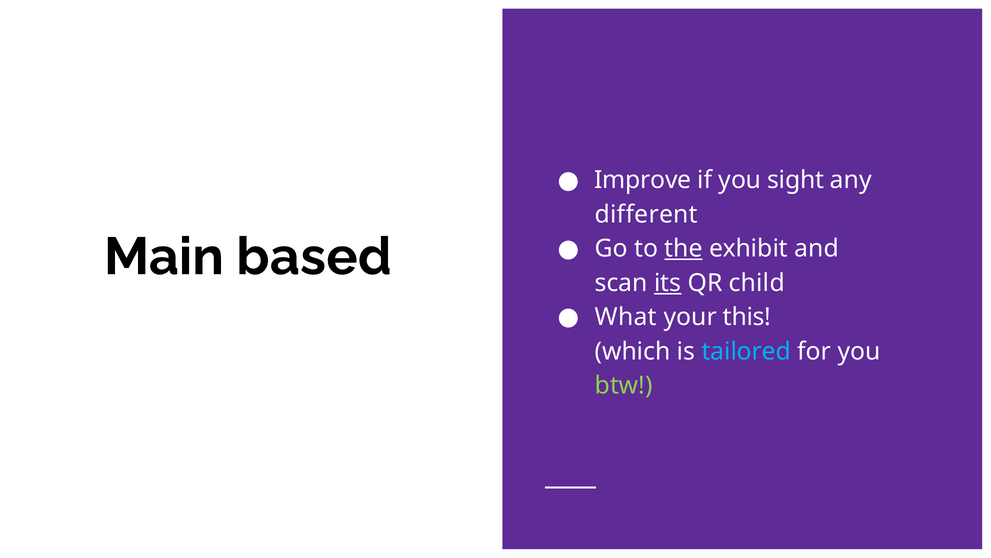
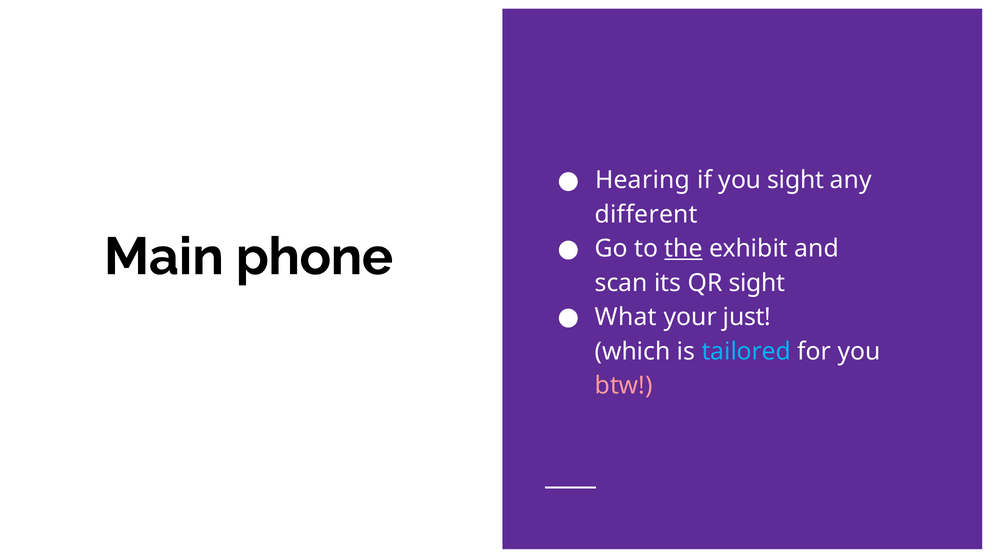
Improve: Improve -> Hearing (643, 180)
based: based -> phone (314, 257)
its underline: present -> none (668, 283)
QR child: child -> sight (757, 283)
this: this -> just (747, 317)
btw colour: light green -> pink (624, 385)
